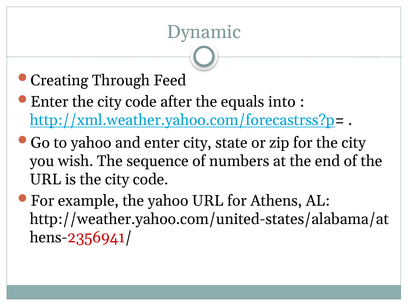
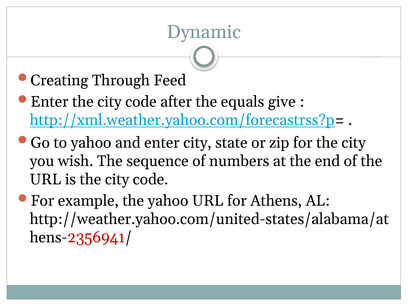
into: into -> give (282, 102)
